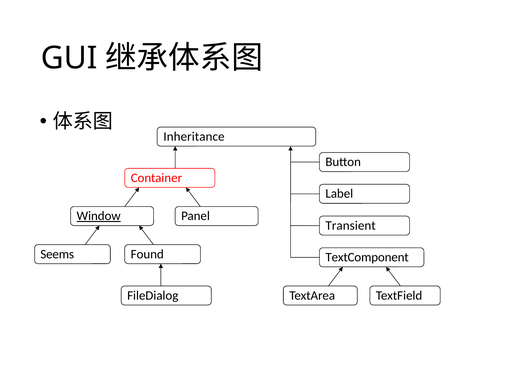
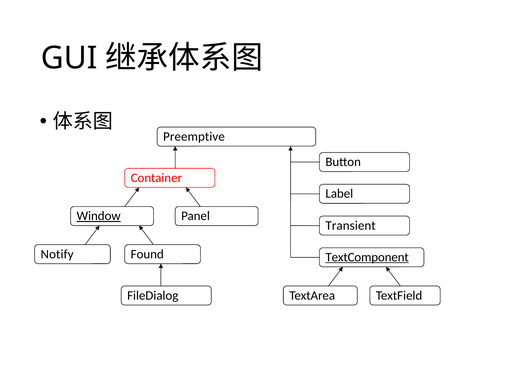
Inheritance: Inheritance -> Preemptive (194, 136)
Seems: Seems -> Notify (57, 254)
TextComponent underline: none -> present (367, 257)
